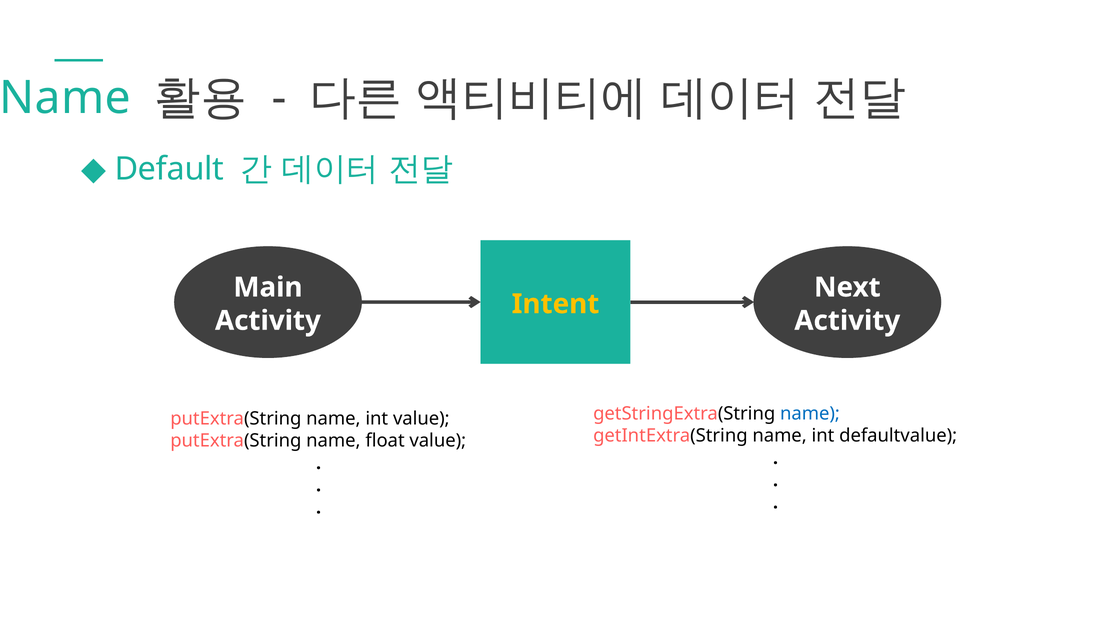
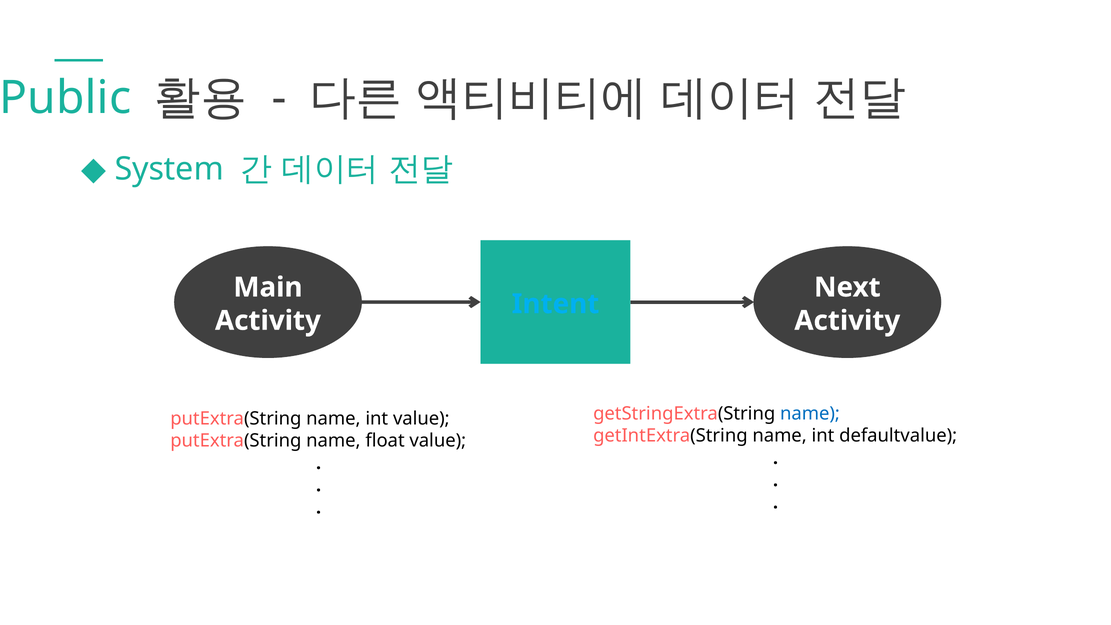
Name: Name -> Public (65, 98)
Default: Default -> System (169, 169)
Intent colour: yellow -> light blue (555, 304)
